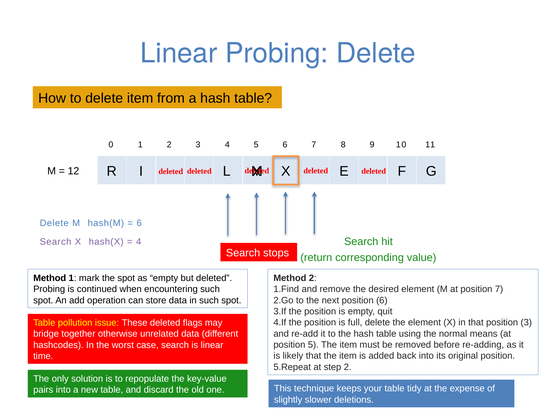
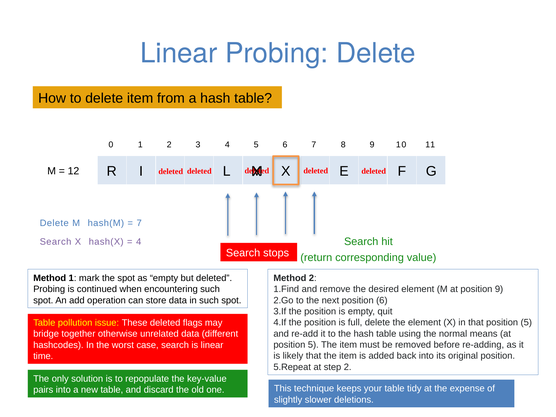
6: 6 -> 7 (139, 223)
position 7: 7 -> 9 (499, 289)
that position 3: 3 -> 5 (526, 323)
